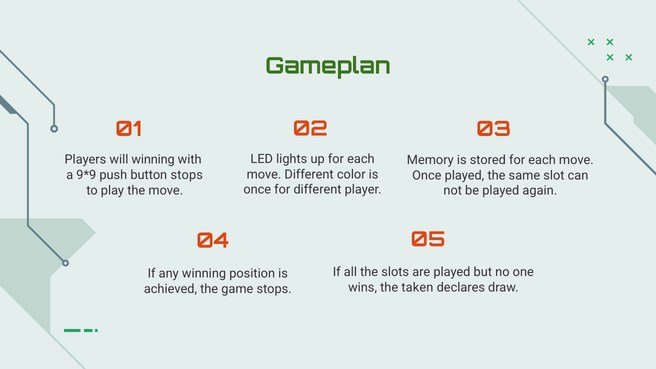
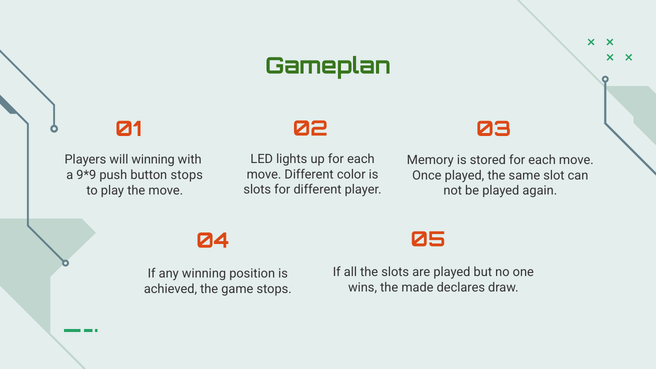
once: once -> slots (257, 190)
taken: taken -> made (417, 288)
